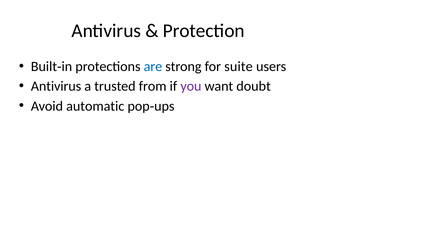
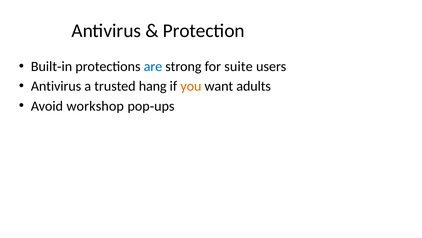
from: from -> hang (153, 86)
you colour: purple -> orange (191, 86)
doubt: doubt -> adults (254, 86)
automatic: automatic -> workshop (95, 106)
